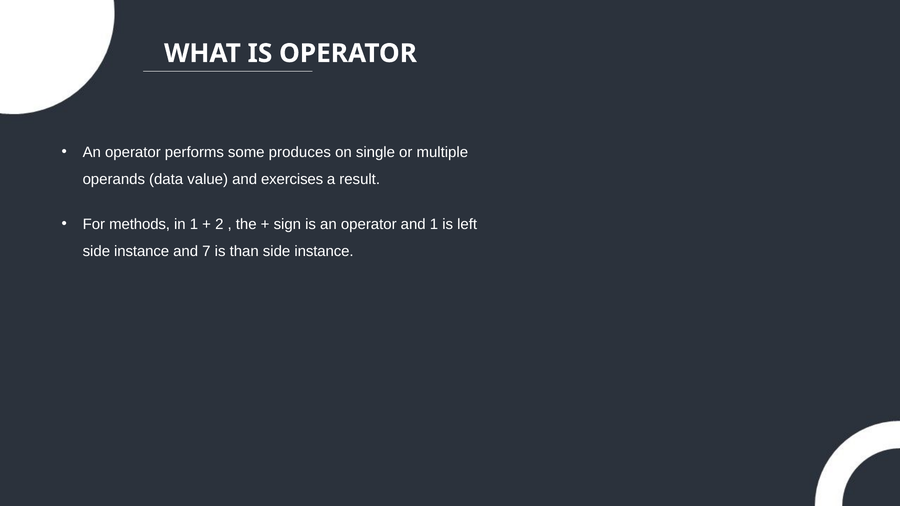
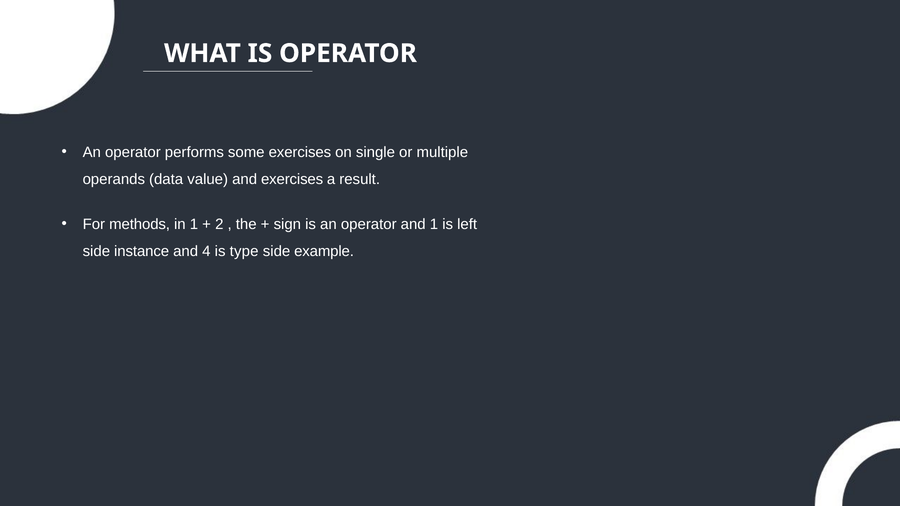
some produces: produces -> exercises (300, 152)
7: 7 -> 4 (206, 251)
than: than -> type (244, 251)
instance: instance -> example (324, 251)
